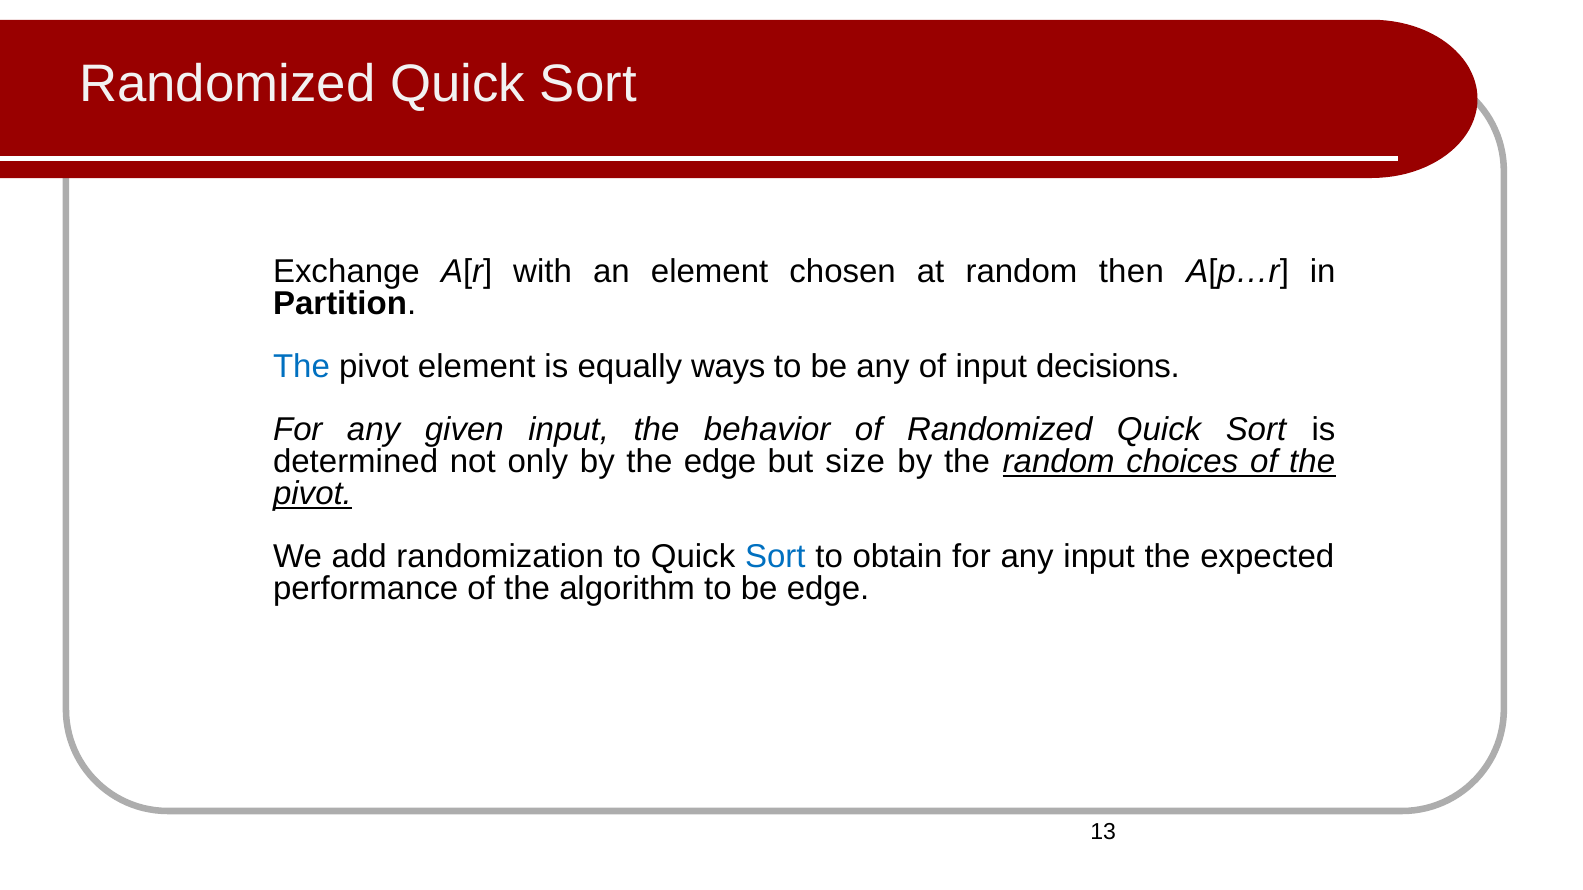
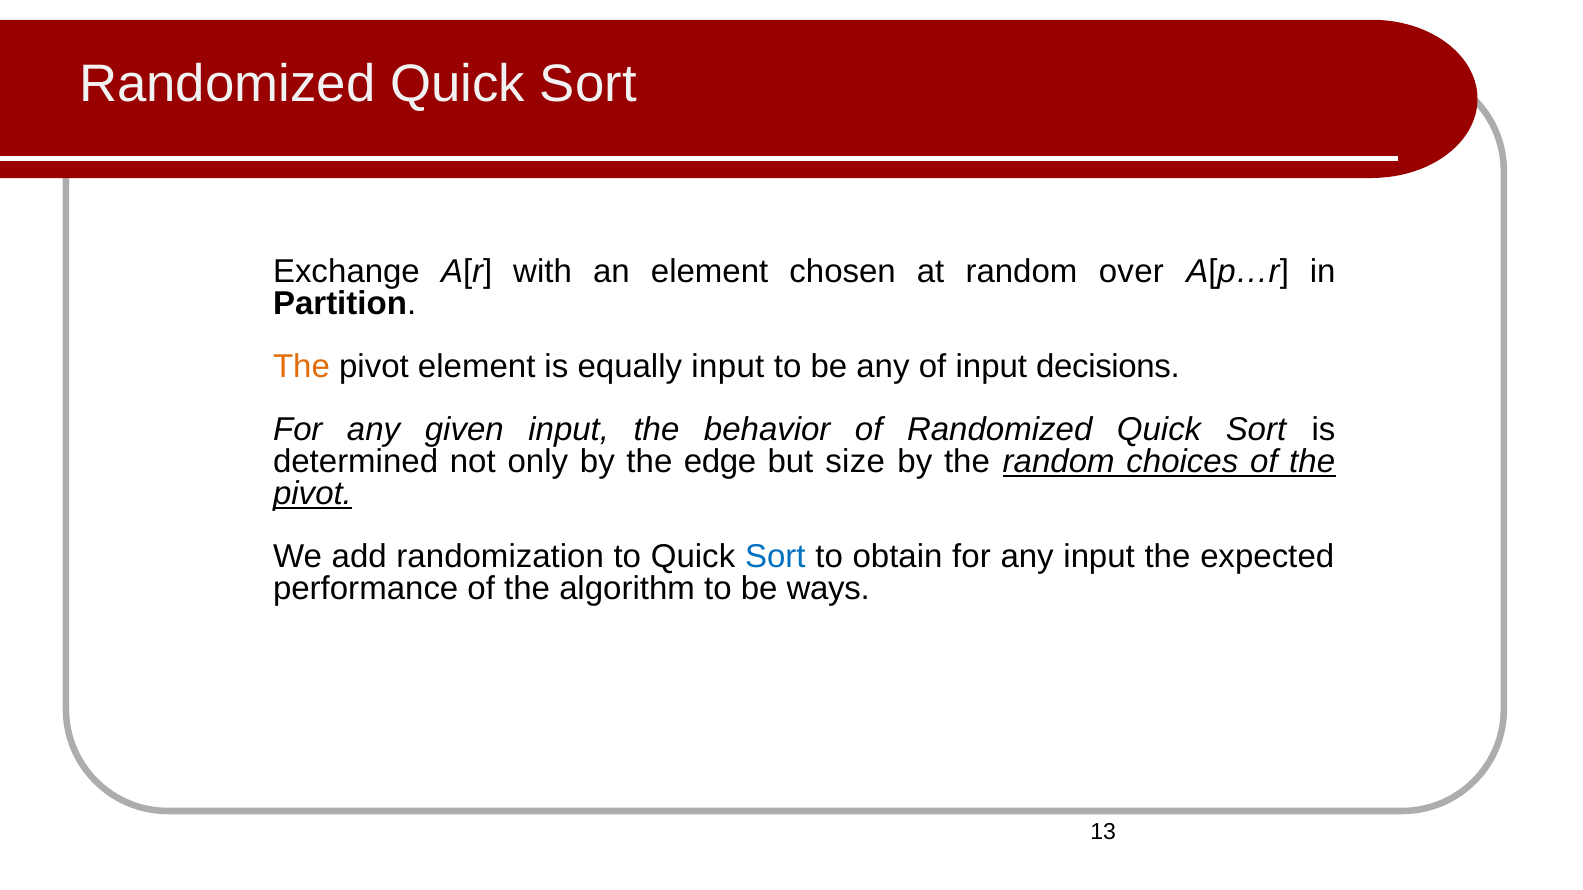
then: then -> over (1131, 272)
The colour: blue -> orange (301, 367)
equally ways: ways -> input (728, 367)
be edge: edge -> ways (828, 588)
